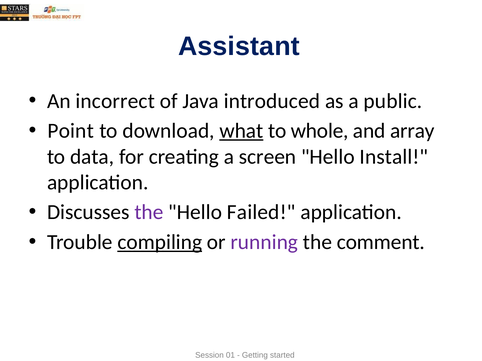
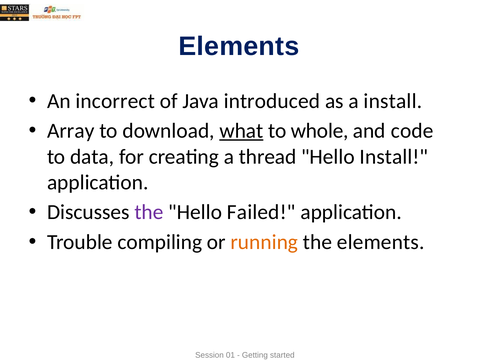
Assistant: Assistant -> Elements (239, 46)
a public: public -> install (393, 101)
Point: Point -> Array (71, 131)
array: array -> code (412, 131)
screen: screen -> thread (268, 157)
compiling underline: present -> none (160, 243)
running colour: purple -> orange (264, 243)
the comment: comment -> elements (381, 243)
